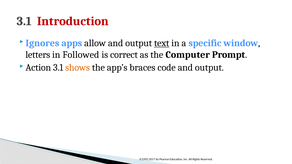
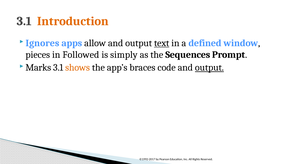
Introduction colour: red -> orange (73, 21)
specific: specific -> defined (205, 43)
letters: letters -> pieces (38, 55)
correct: correct -> simply (124, 55)
Computer: Computer -> Sequences (188, 55)
Action: Action -> Marks (38, 68)
output underline: none -> present (209, 68)
